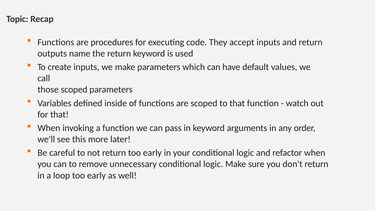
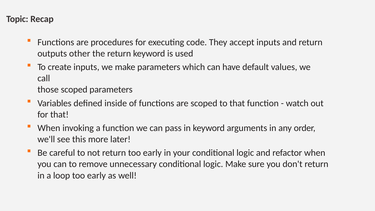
name: name -> other (80, 53)
